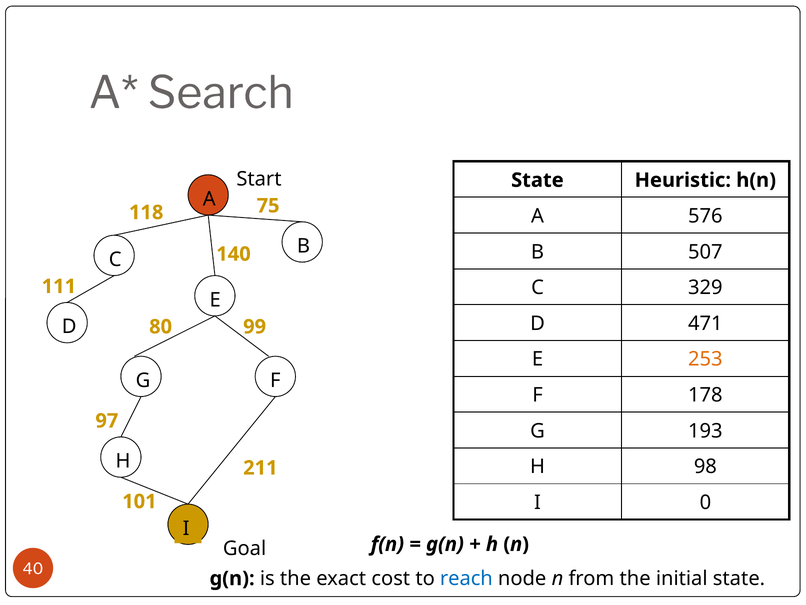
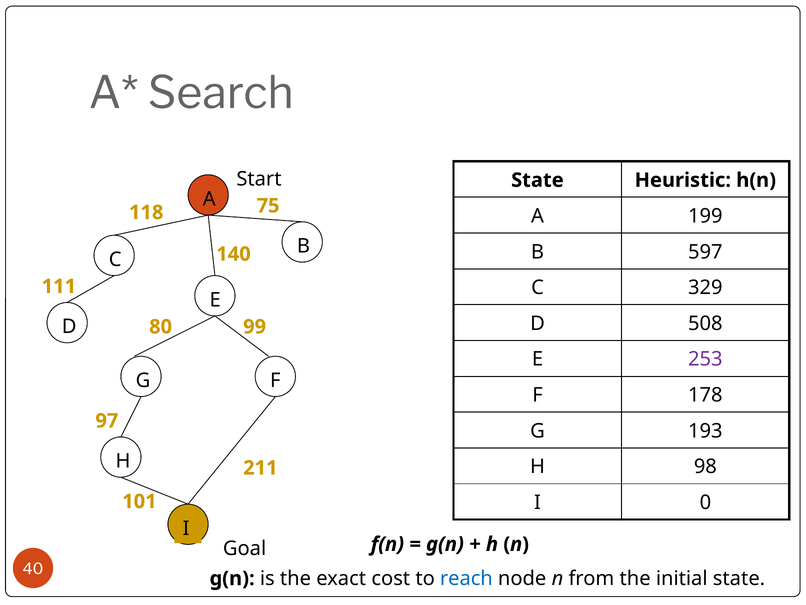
576: 576 -> 199 (705, 216)
507: 507 -> 597 (705, 252)
471: 471 -> 508 (705, 323)
253 colour: orange -> purple (705, 359)
